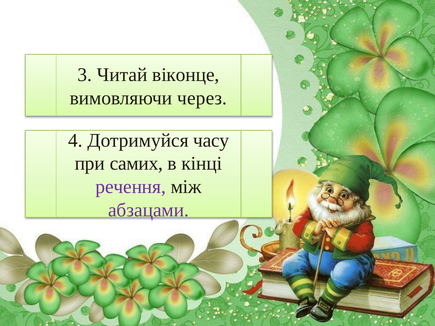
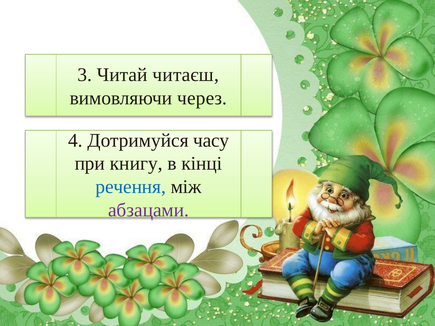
віконце: віконце -> читаєш (186, 75)
самих: самих -> книгу (136, 164)
речення colour: purple -> blue (131, 187)
